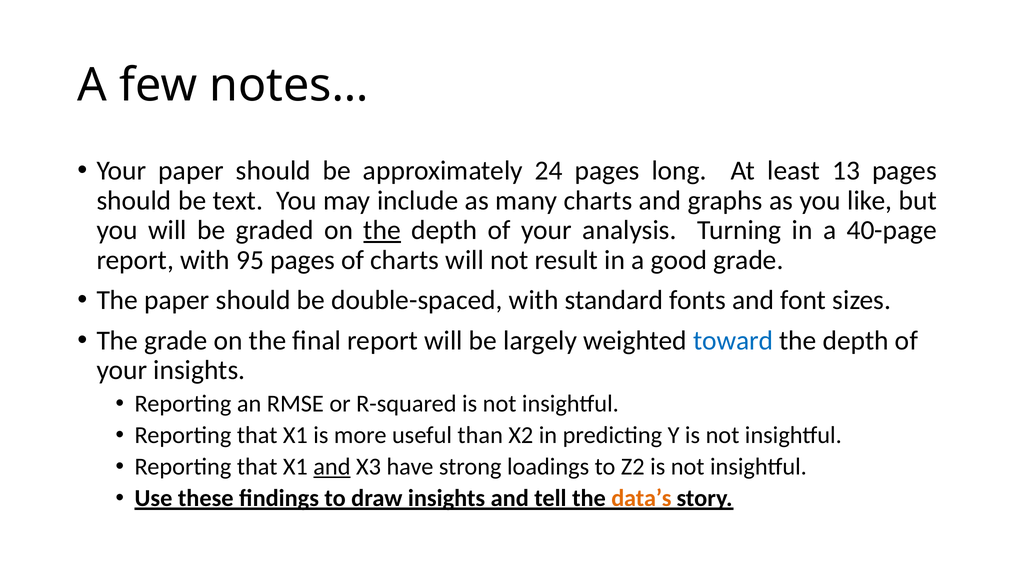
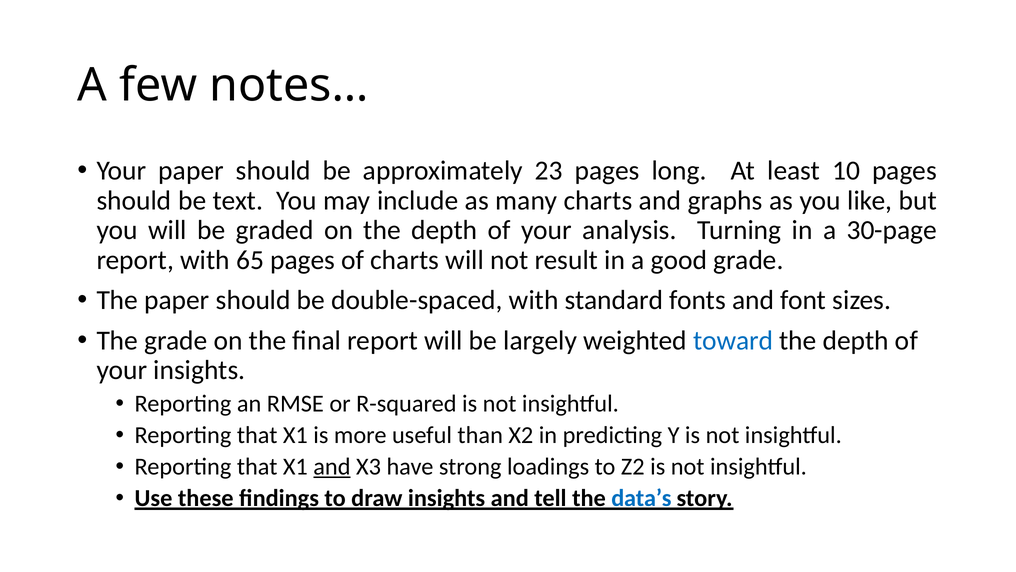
24: 24 -> 23 (549, 171)
13: 13 -> 10 (846, 171)
the underline: present -> none (382, 230)
40-page: 40-page -> 30-page (892, 230)
95: 95 -> 65 (250, 260)
data’s colour: orange -> blue (641, 498)
